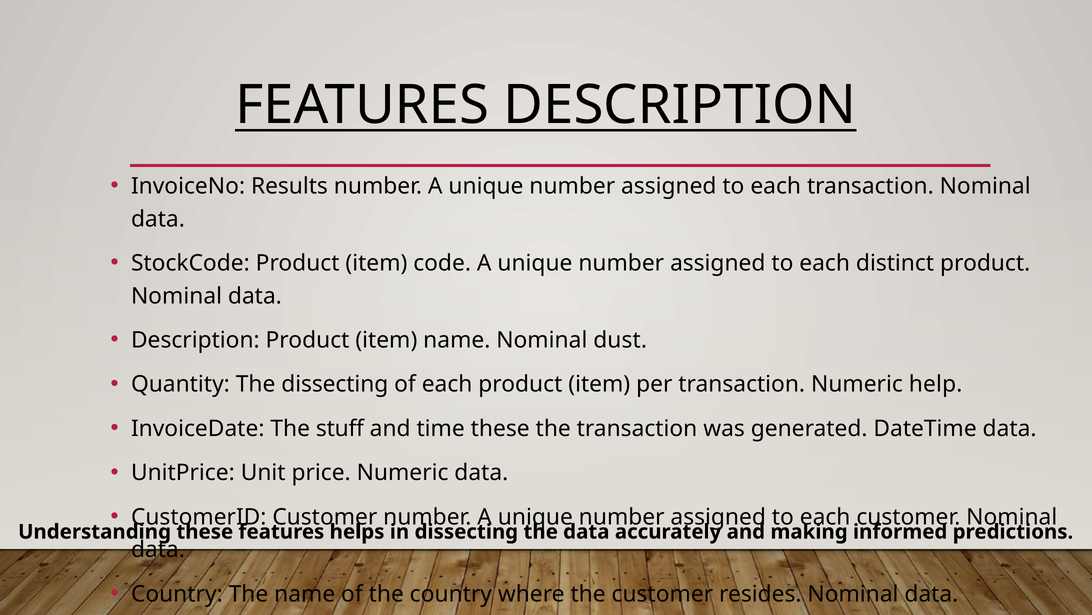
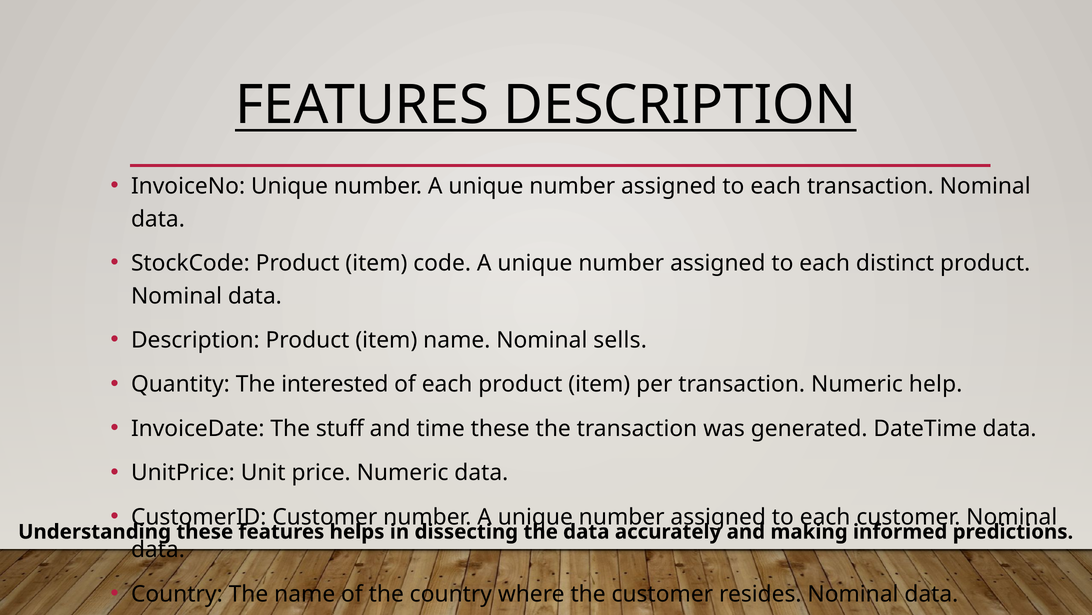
InvoiceNo Results: Results -> Unique (289, 186)
dust: dust -> sells (620, 340)
The dissecting: dissecting -> interested (335, 384)
